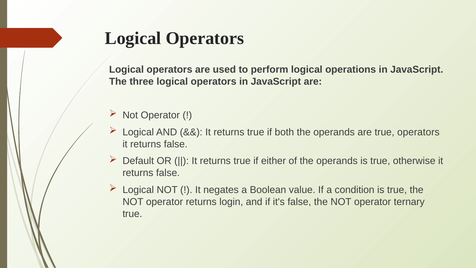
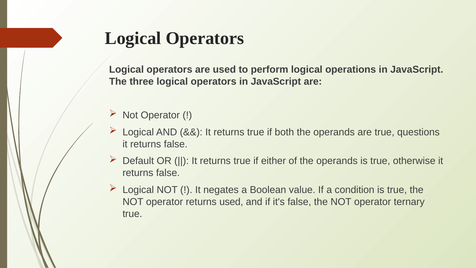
true operators: operators -> questions (418, 132)
returns login: login -> used (231, 202)
